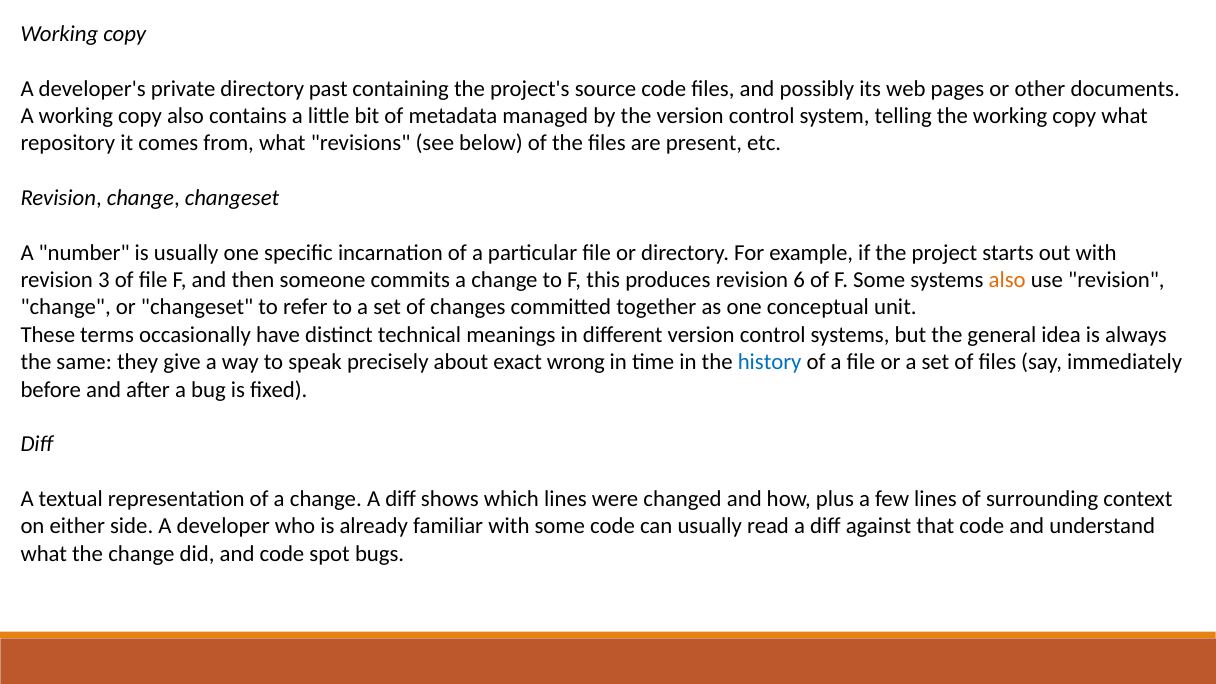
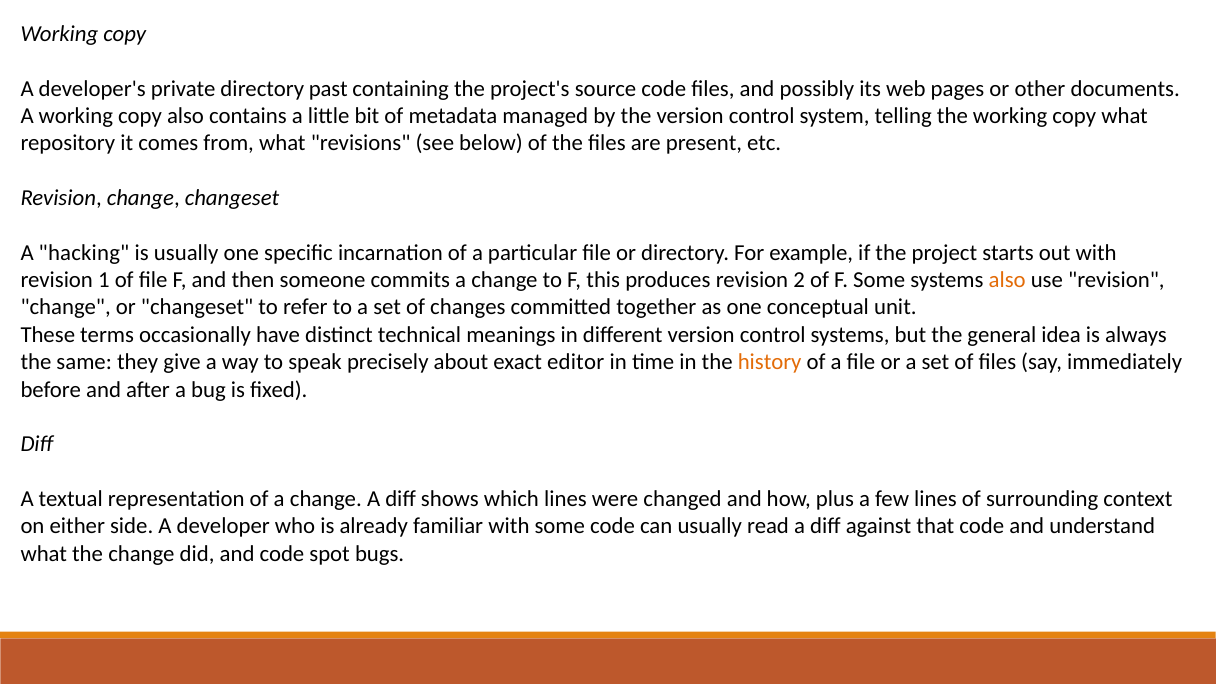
number: number -> hacking (84, 253)
3: 3 -> 1 (104, 280)
6: 6 -> 2 (799, 280)
wrong: wrong -> editor (576, 362)
history colour: blue -> orange (770, 362)
